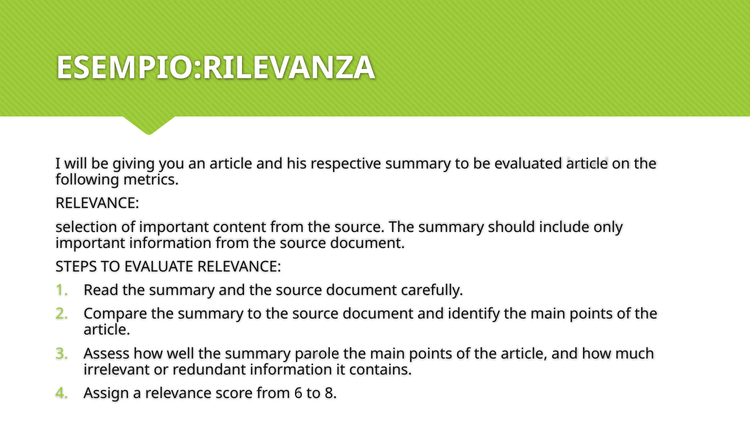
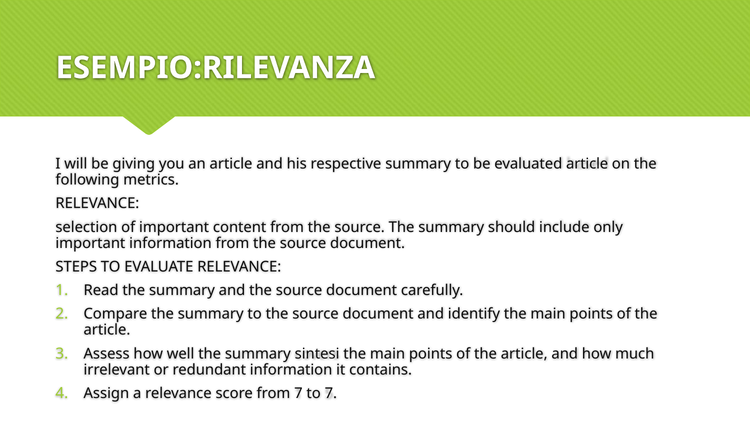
parole: parole -> sintesi (317, 354)
from 6: 6 -> 7 (298, 393)
to 8: 8 -> 7 (331, 393)
